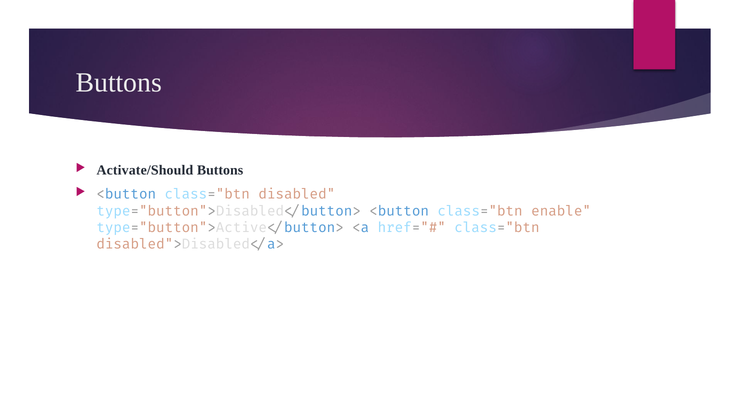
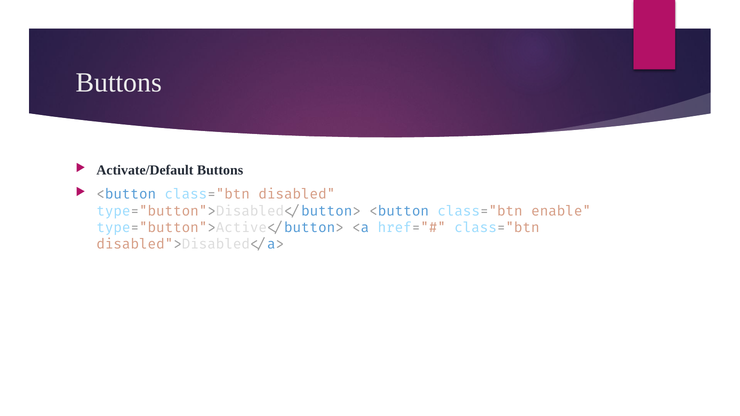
Activate/Should: Activate/Should -> Activate/Default (145, 170)
